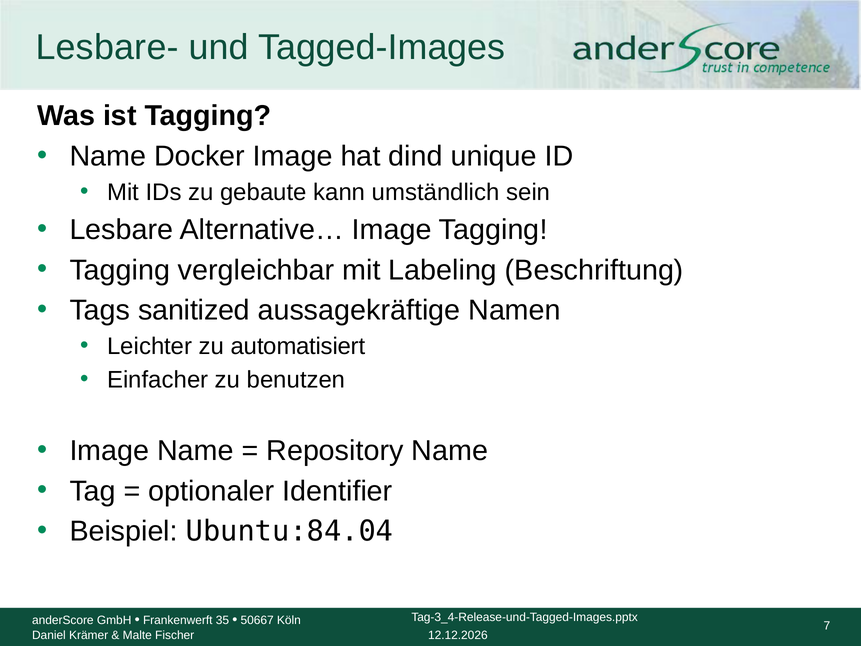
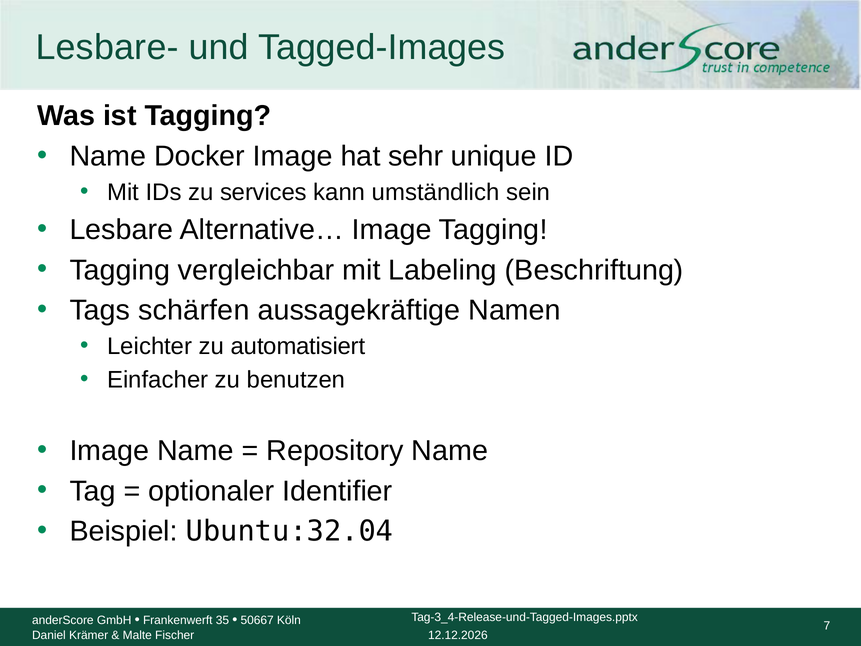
dind: dind -> sehr (416, 156)
gebaute: gebaute -> services (264, 192)
sanitized: sanitized -> schärfen (194, 310)
Ubuntu:84.04: Ubuntu:84.04 -> Ubuntu:32.04 (290, 531)
